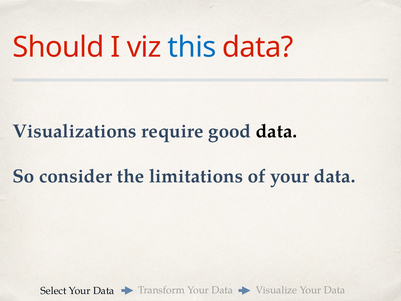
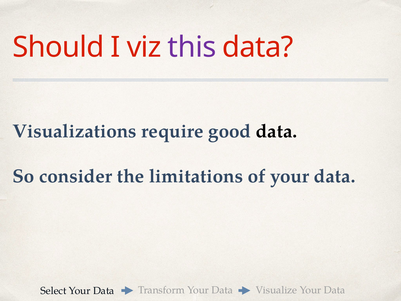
this colour: blue -> purple (192, 47)
